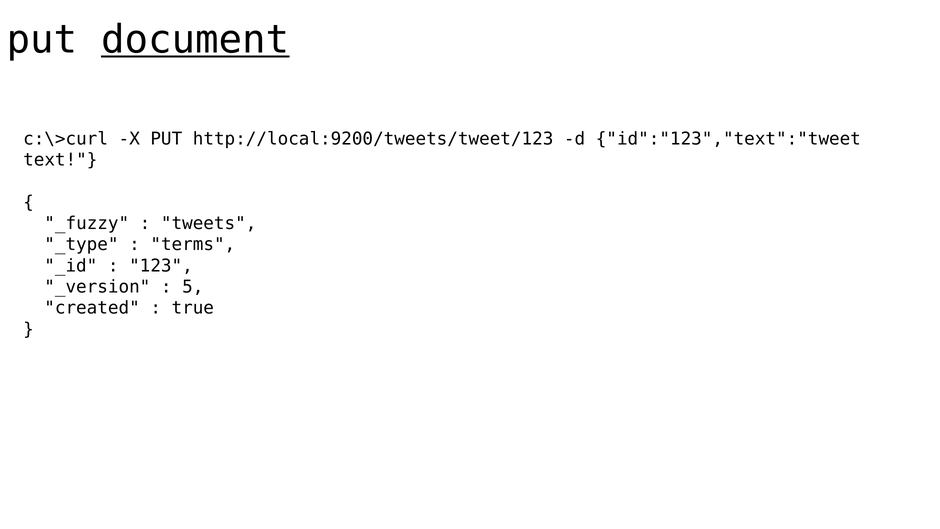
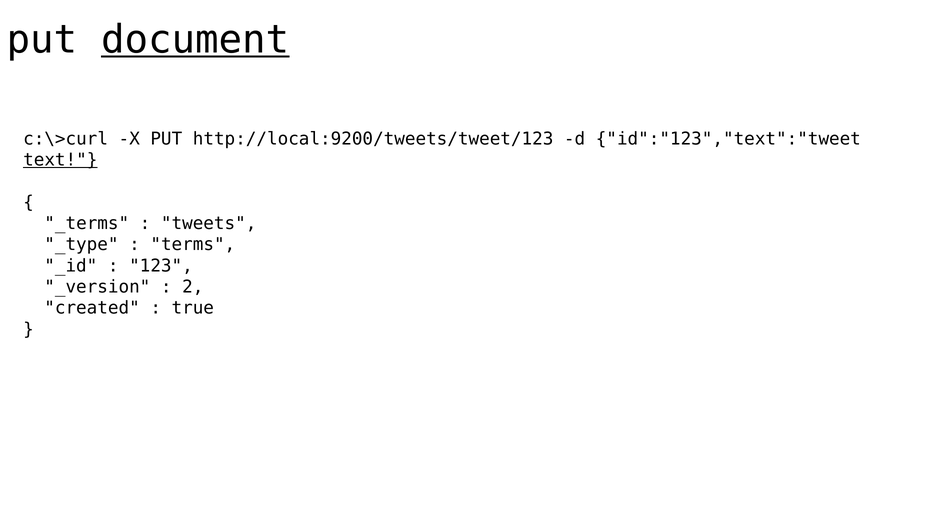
text underline: none -> present (60, 160)
_fuzzy: _fuzzy -> _terms (87, 223)
5: 5 -> 2 (193, 287)
